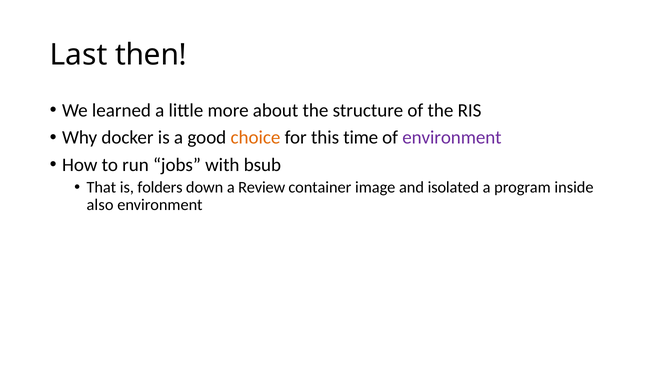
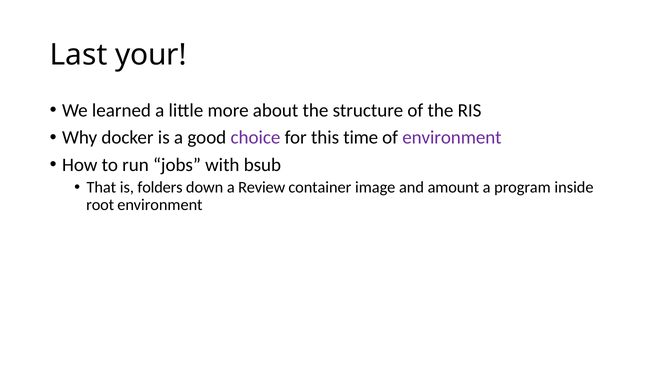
then: then -> your (151, 55)
choice colour: orange -> purple (255, 138)
isolated: isolated -> amount (453, 188)
also: also -> root (100, 205)
